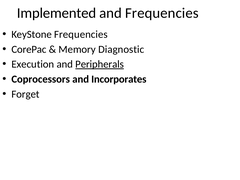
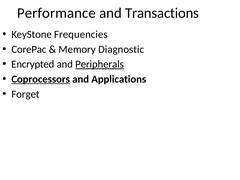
Implemented: Implemented -> Performance (56, 13)
and Frequencies: Frequencies -> Transactions (162, 13)
Execution: Execution -> Encrypted (33, 64)
Coprocessors underline: none -> present (41, 79)
Incorporates: Incorporates -> Applications (119, 79)
